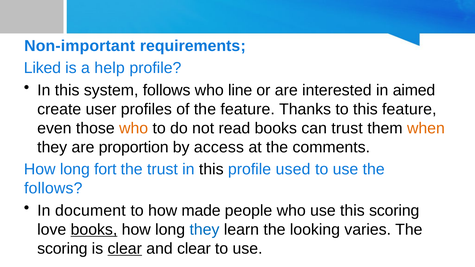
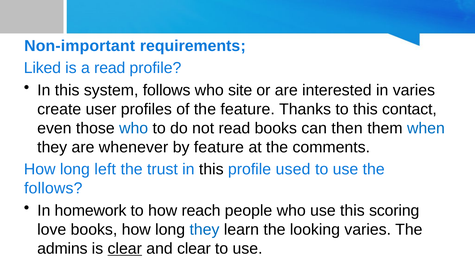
a help: help -> read (110, 68)
line: line -> site (240, 90)
in aimed: aimed -> varies (414, 90)
this feature: feature -> contact (409, 109)
who colour: orange -> blue (134, 128)
can trust: trust -> then (347, 128)
when colour: orange -> blue (426, 128)
proportion: proportion -> whenever (134, 147)
by access: access -> feature (219, 147)
fort: fort -> left (105, 169)
document: document -> homework (91, 211)
made: made -> reach (201, 211)
books underline: present -> none (94, 230)
scoring: scoring -> admins (62, 249)
